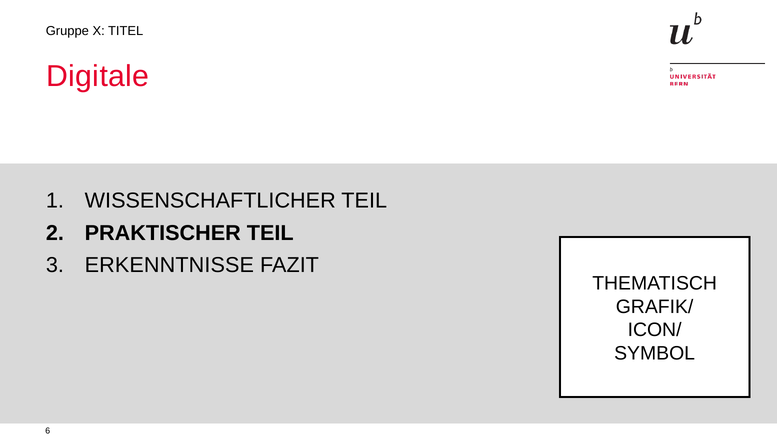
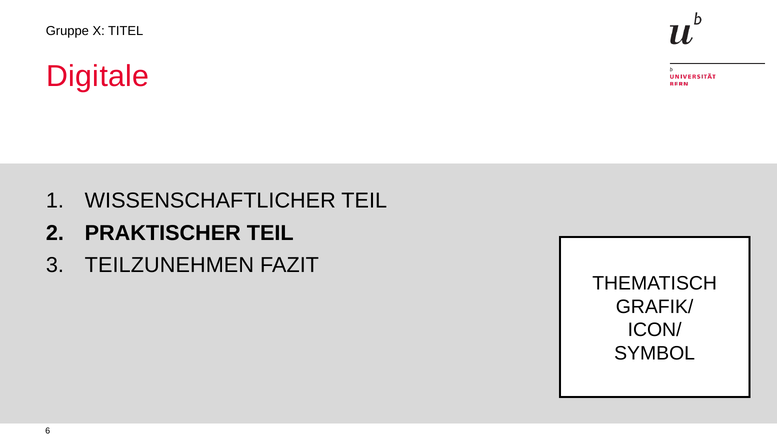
ERKENNTNISSE: ERKENNTNISSE -> TEILZUNEHMEN (169, 265)
